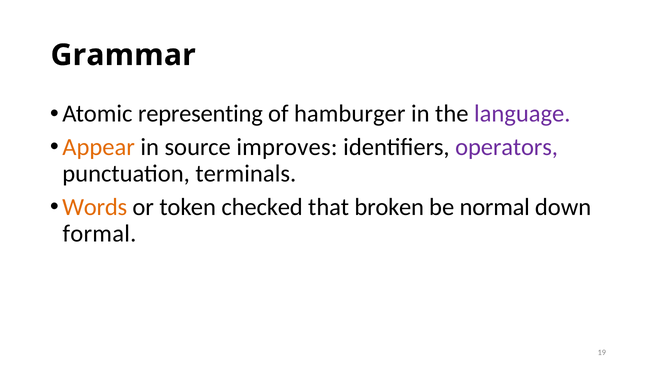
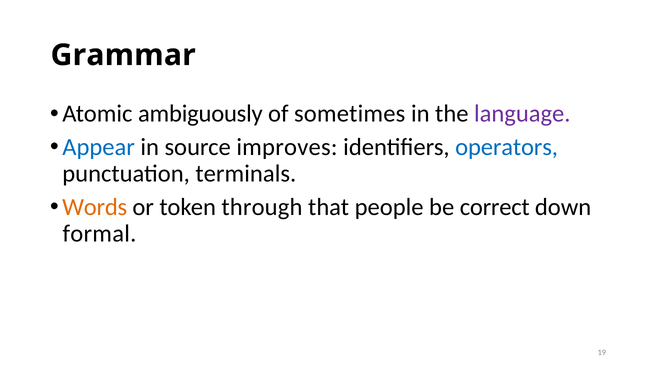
representing: representing -> ambiguously (200, 114)
hamburger: hamburger -> sometimes (350, 114)
Appear colour: orange -> blue (99, 147)
operators colour: purple -> blue (507, 147)
checked: checked -> through (262, 207)
broken: broken -> people (389, 207)
normal: normal -> correct (495, 207)
